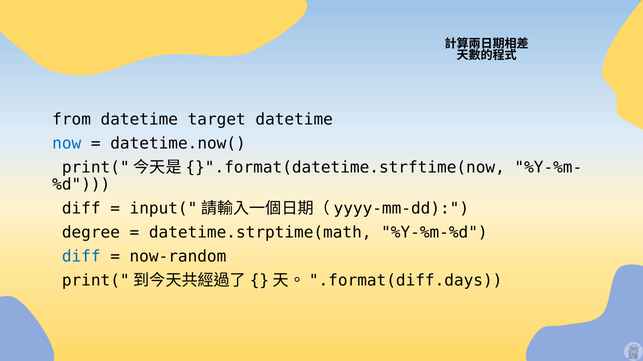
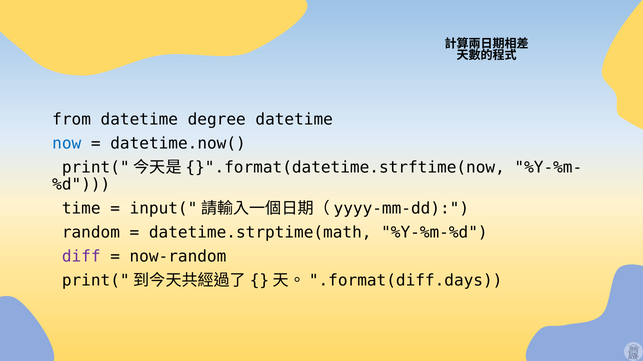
target: target -> degree (217, 119)
diff: diff -> time (81, 209)
degree: degree -> random (91, 233)
diff colour: blue -> purple (81, 257)
